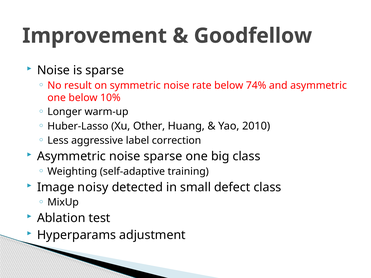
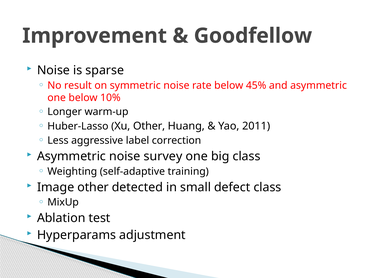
74%: 74% -> 45% (256, 86)
2010: 2010 -> 2011 (256, 126)
noise sparse: sparse -> survey (163, 156)
Image noisy: noisy -> other (93, 187)
